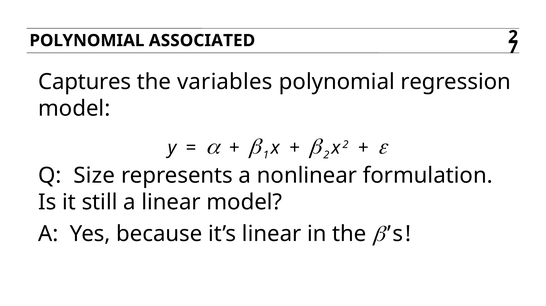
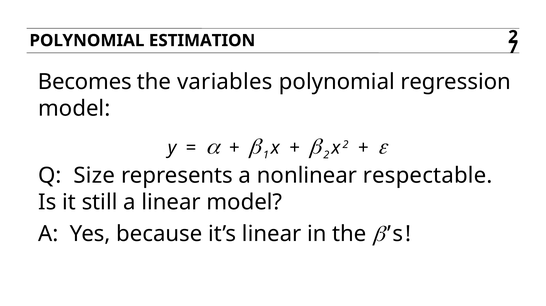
ASSOCIATED: ASSOCIATED -> ESTIMATION (202, 41)
Captures: Captures -> Becomes (85, 82)
formulation: formulation -> respectable (428, 176)
